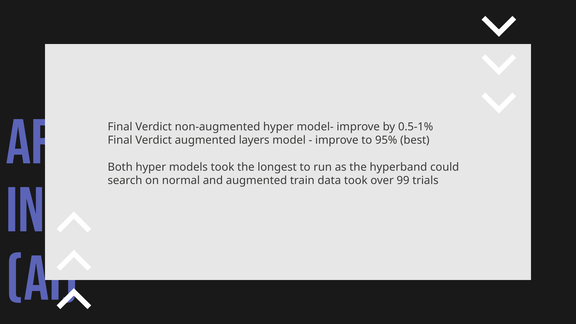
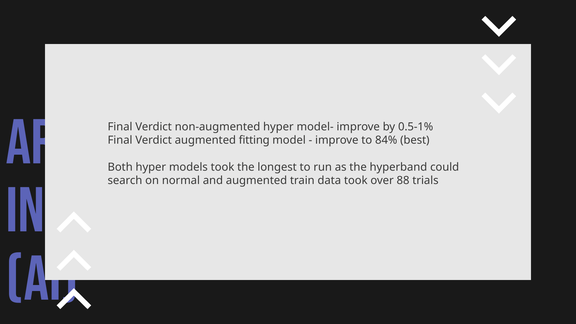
layers: layers -> fitting (254, 140)
95%: 95% -> 84% (386, 140)
99: 99 -> 88 (403, 181)
